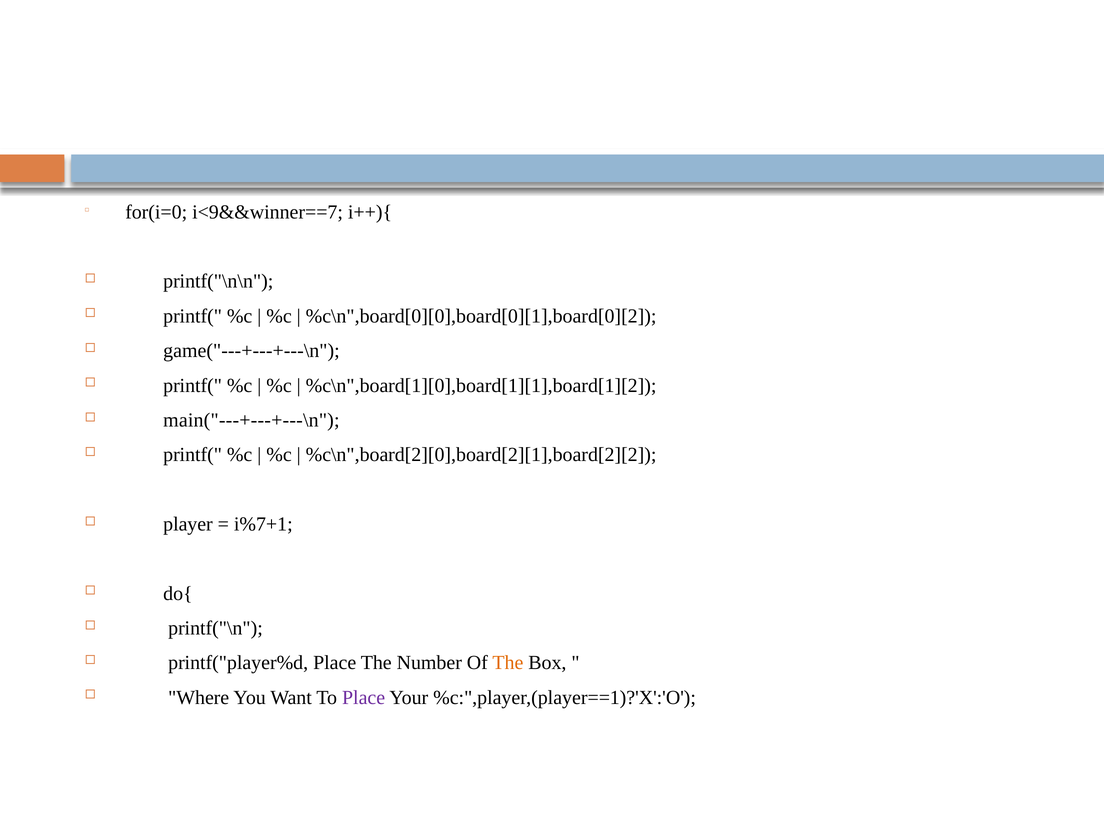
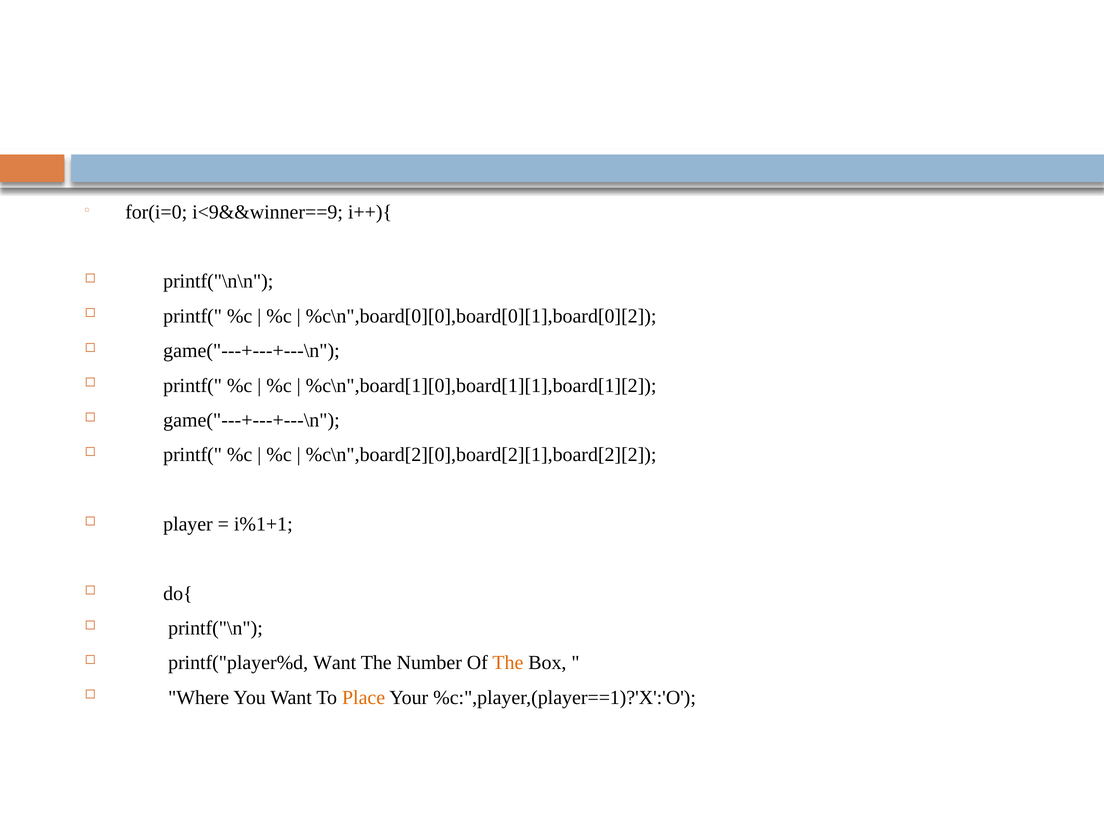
i<9&&winner==7: i<9&&winner==7 -> i<9&&winner==9 (268, 212)
main("---+---+---\n: main("---+---+---\n -> game("---+---+---\n (251, 420)
i%7+1: i%7+1 -> i%1+1 (263, 524)
printf("player%d Place: Place -> Want (335, 663)
Place colour: purple -> orange (364, 698)
